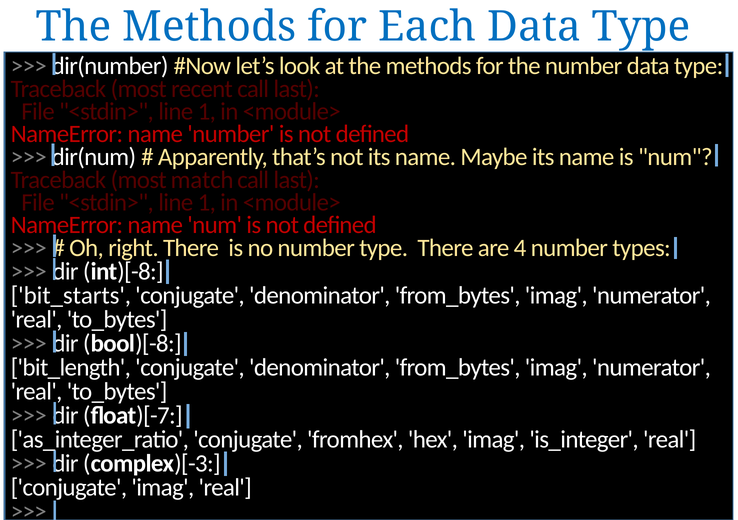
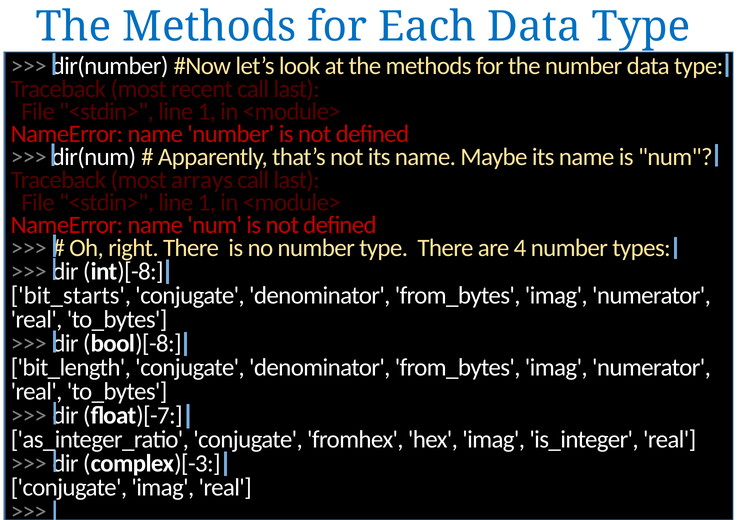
match: match -> arrays (202, 180)
